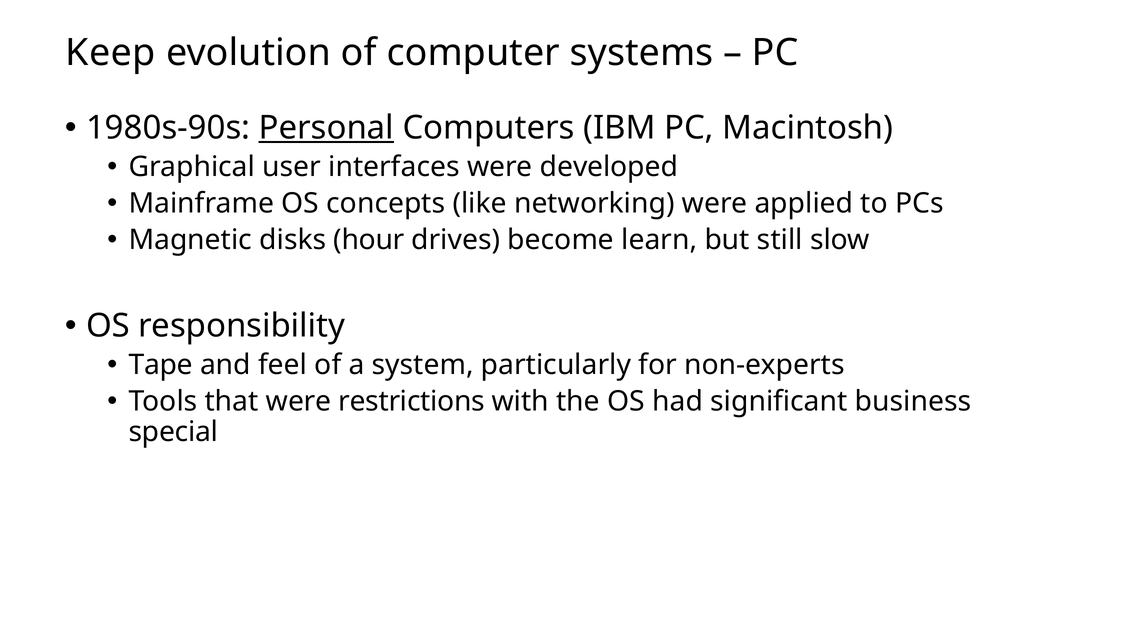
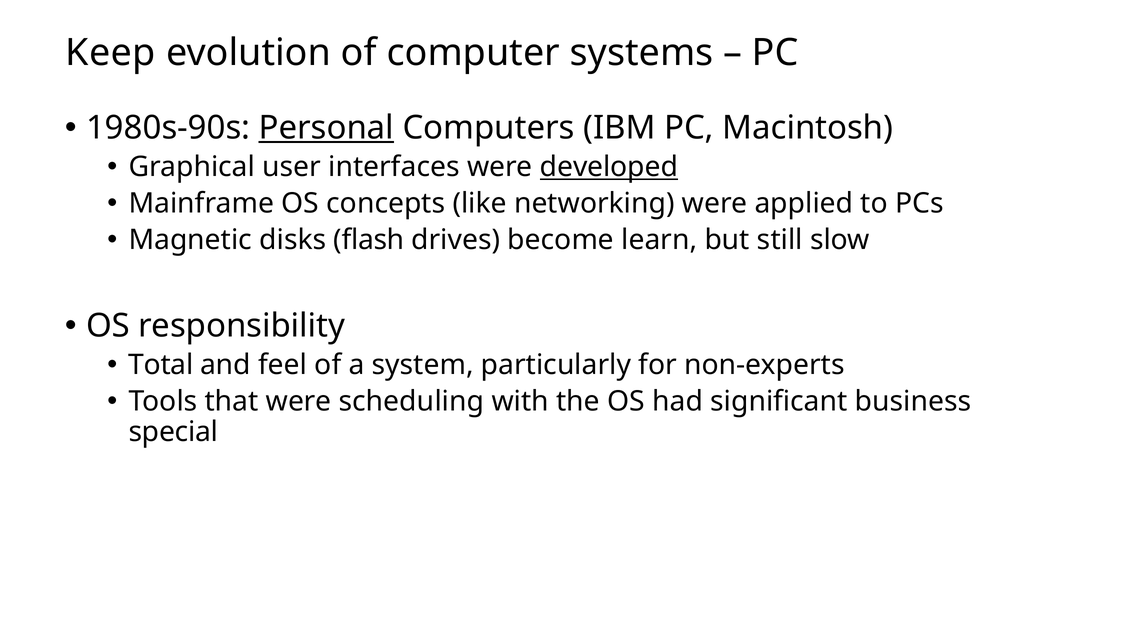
developed underline: none -> present (609, 167)
hour: hour -> flash (369, 240)
Tape: Tape -> Total (161, 365)
restrictions: restrictions -> scheduling (411, 401)
